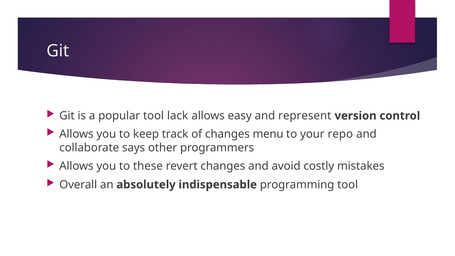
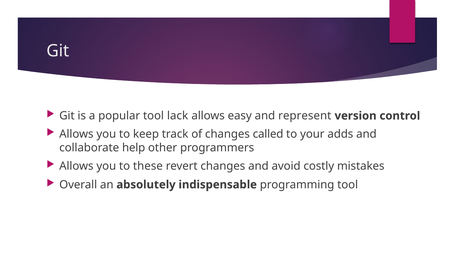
menu: menu -> called (268, 134)
repo: repo -> adds (340, 134)
says: says -> help (134, 148)
